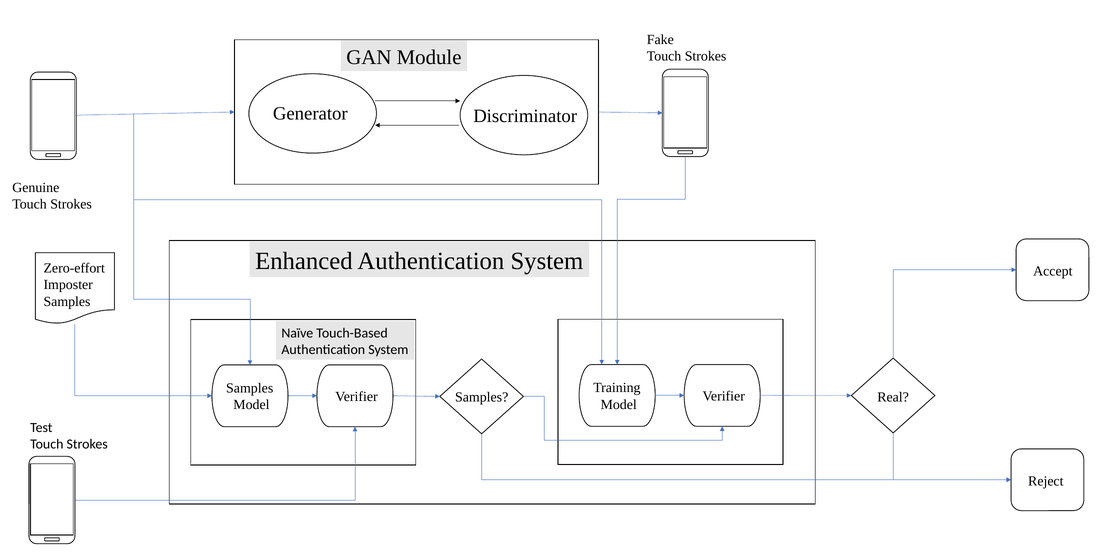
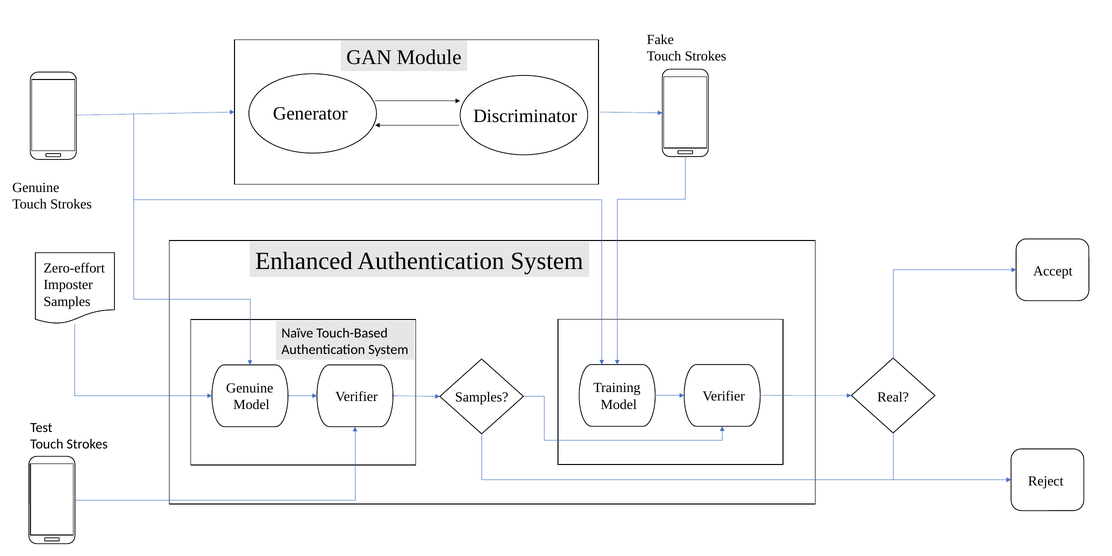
Samples: Samples -> Genuine (250, 388)
